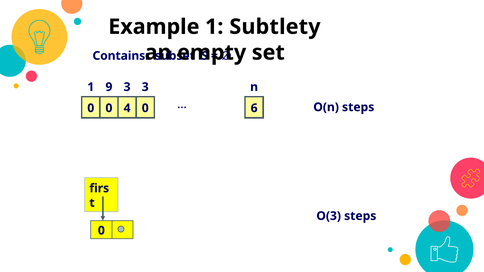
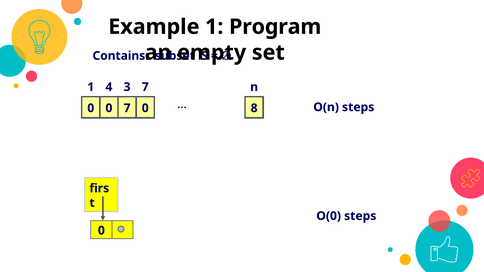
Subtlety: Subtlety -> Program (275, 27)
9: 9 -> 4 (109, 87)
3 3: 3 -> 7 (145, 87)
0 4: 4 -> 7 (127, 108)
6: 6 -> 8 (254, 108)
O(3: O(3 -> O(0 (329, 216)
